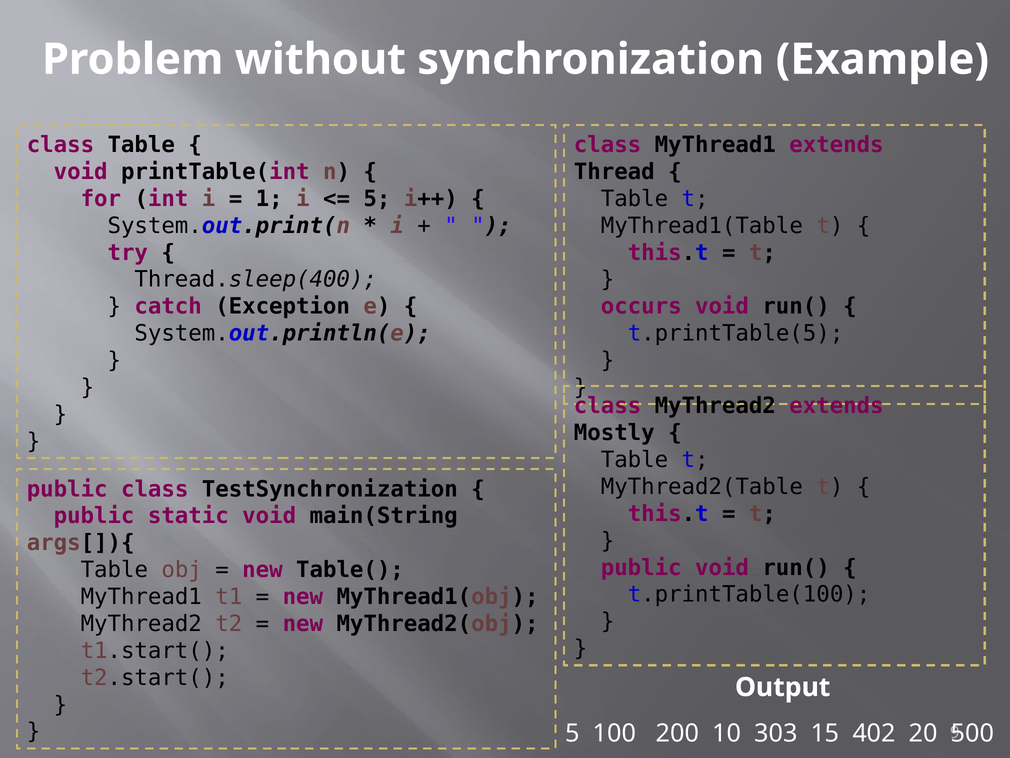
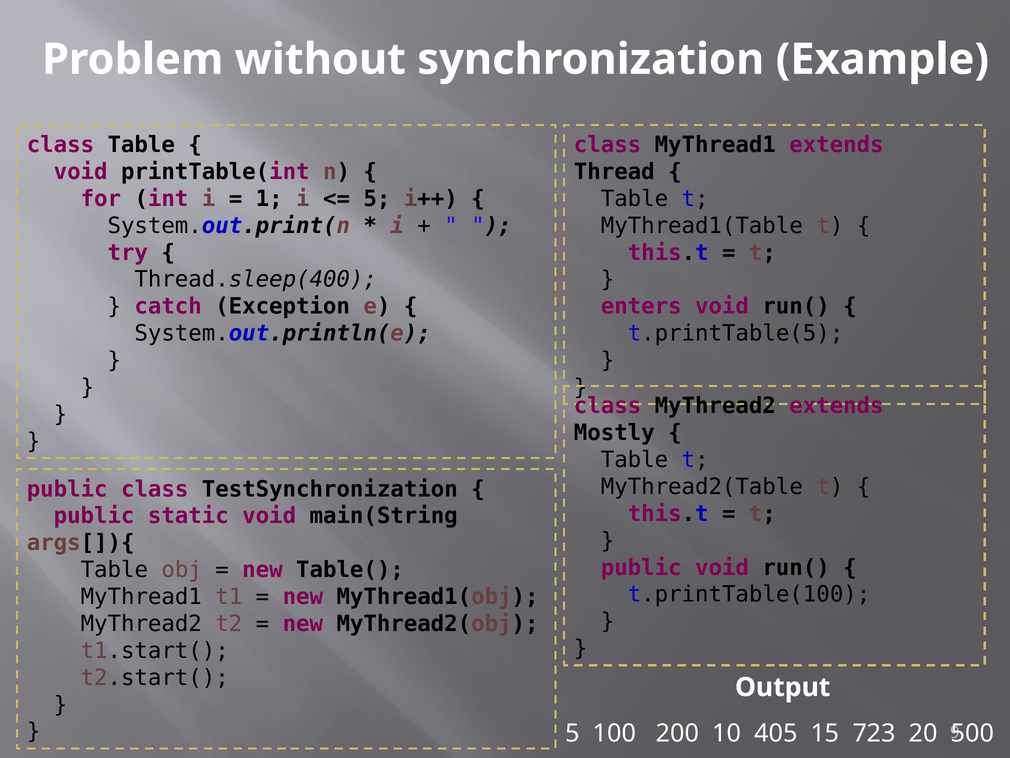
occurs: occurs -> enters (641, 306)
303: 303 -> 405 (776, 733)
402: 402 -> 723 (874, 733)
